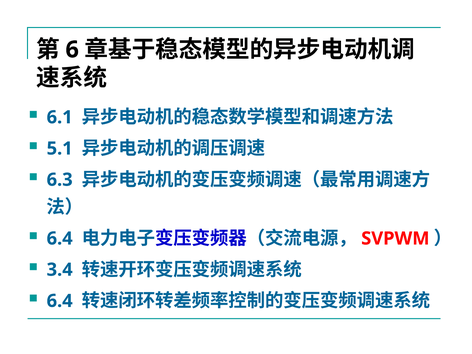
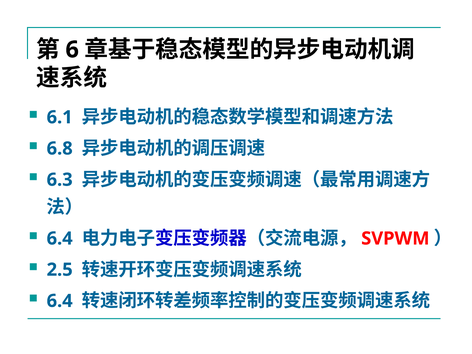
5.1: 5.1 -> 6.8 (60, 148)
3.4: 3.4 -> 2.5 (60, 270)
